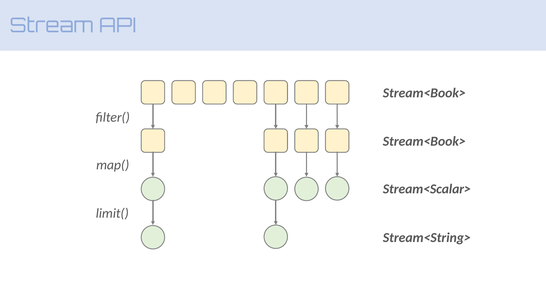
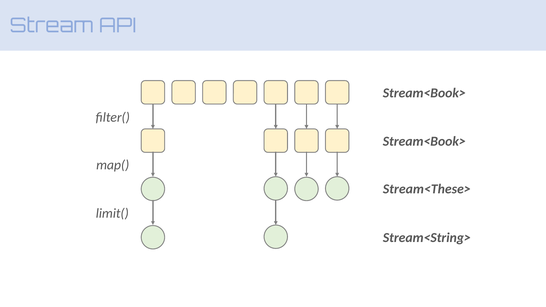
Stream<Scalar>: Stream<Scalar> -> Stream<These> (427, 189)
